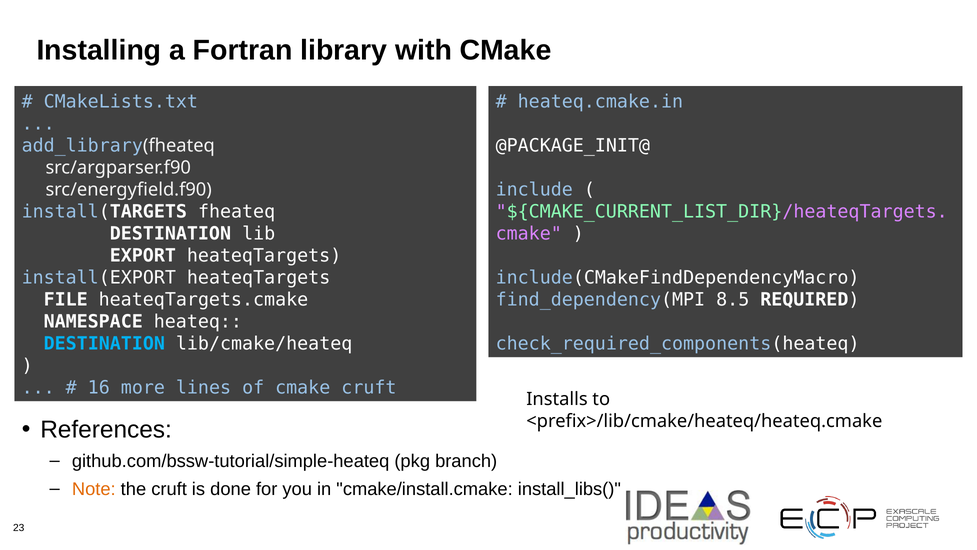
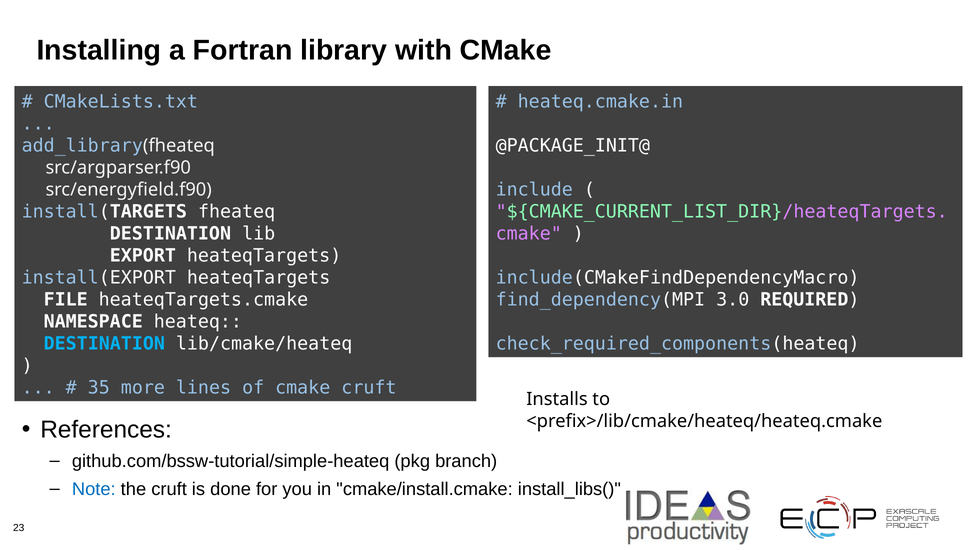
8.5: 8.5 -> 3.0 (733, 300)
16: 16 -> 35 (99, 388)
Note colour: orange -> blue (94, 489)
